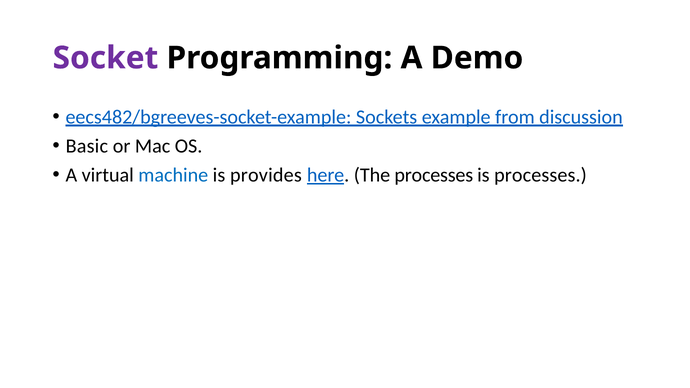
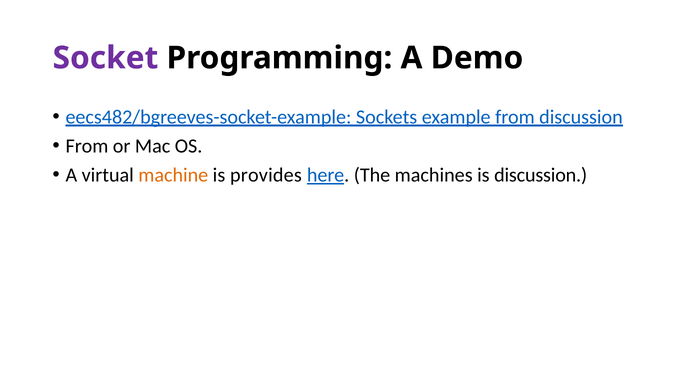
Basic: Basic -> From (87, 146)
machine colour: blue -> orange (173, 175)
The processes: processes -> machines (434, 175)
is processes: processes -> discussion (541, 175)
